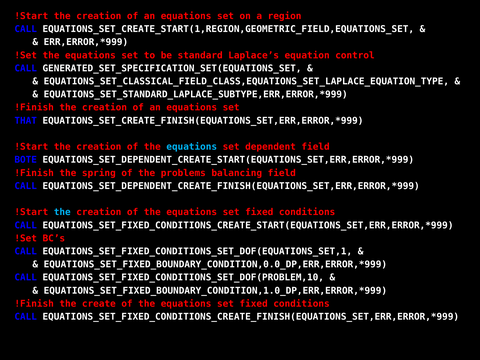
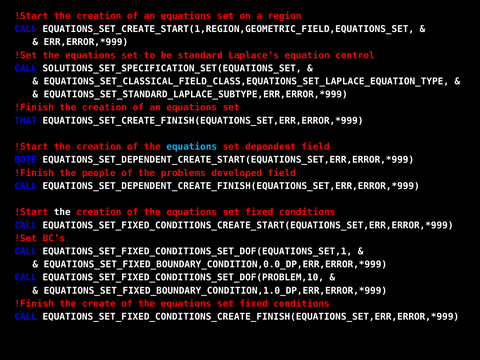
GENERATED_SET_SPECIFICATION_SET(EQUATIONS_SET: GENERATED_SET_SPECIFICATION_SET(EQUATIONS_SET -> SOLUTIONS_SET_SPECIFICATION_SET(EQUATIONS_SET (172, 68)
spring: spring -> people (99, 173)
balancing: balancing -> developed (237, 173)
the colour: light blue -> white (62, 212)
